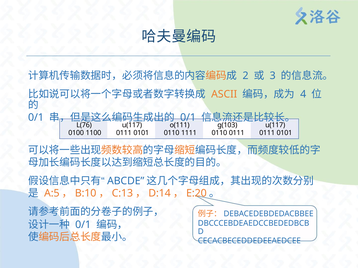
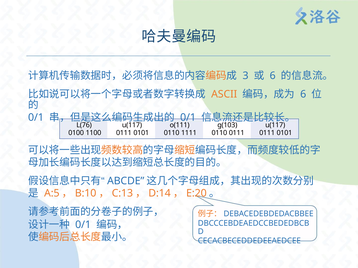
2: 2 -> 3 (246, 76)
3: 3 -> 6 (273, 76)
4: 4 -> 6 (303, 94)
